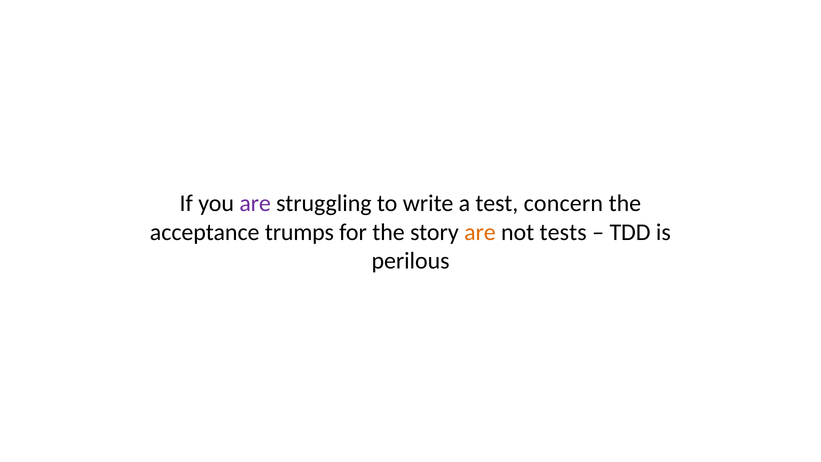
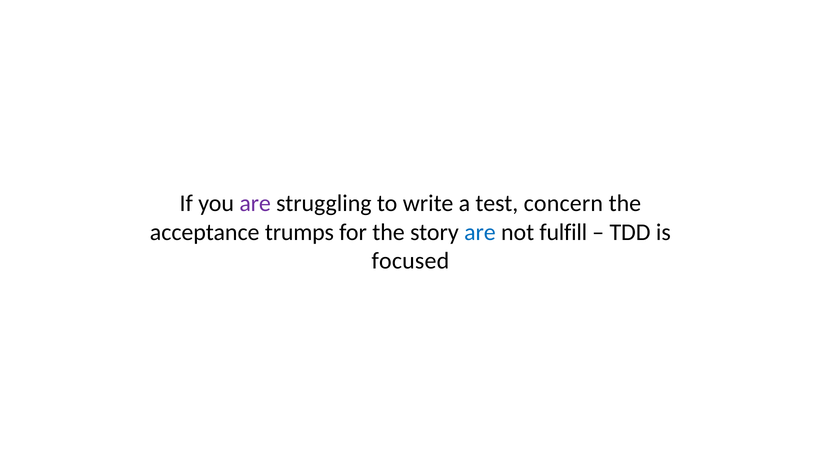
are colour: orange -> blue (480, 232)
tests: tests -> fulfill (563, 232)
perilous: perilous -> focused (410, 261)
